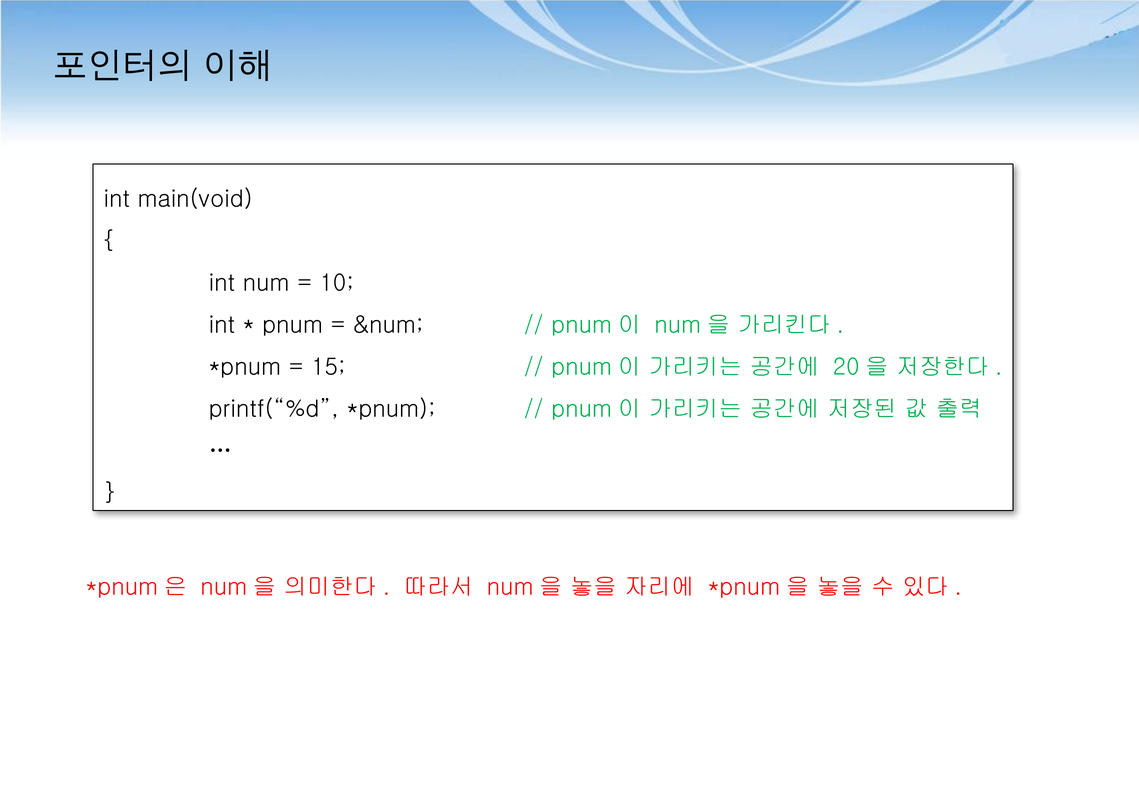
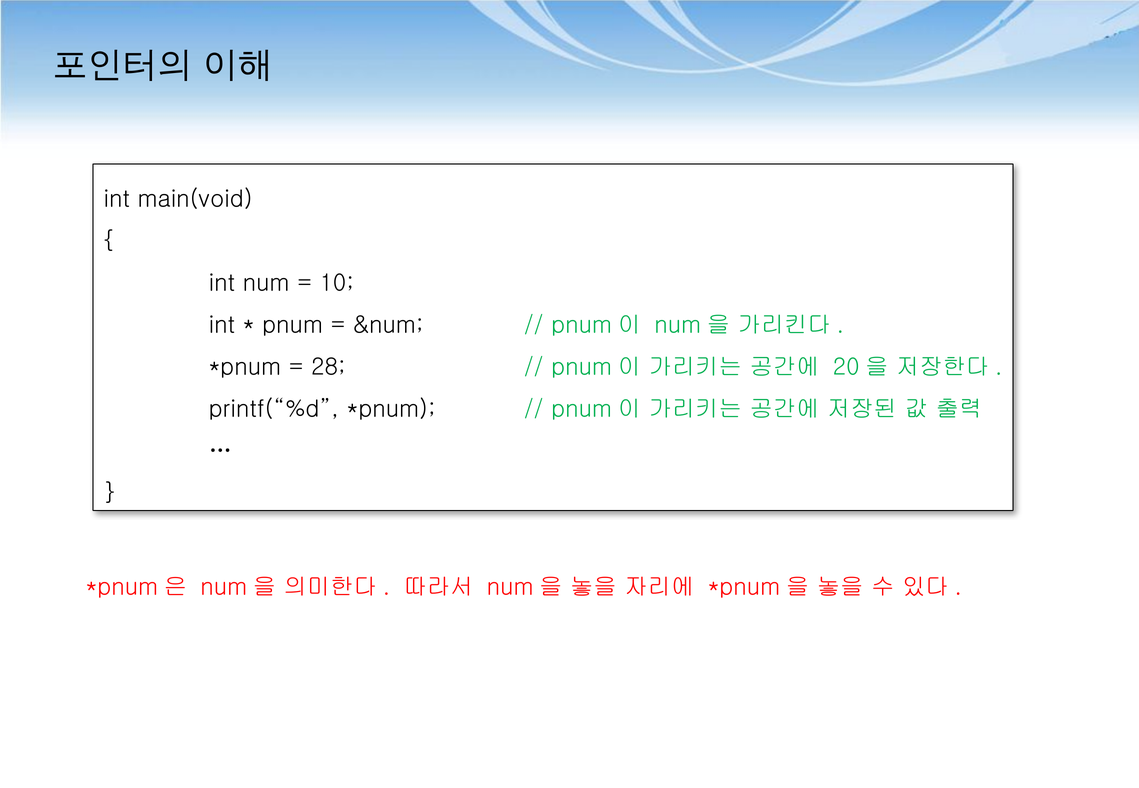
15: 15 -> 28 (328, 367)
